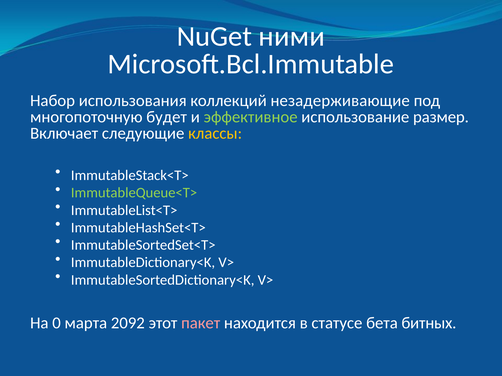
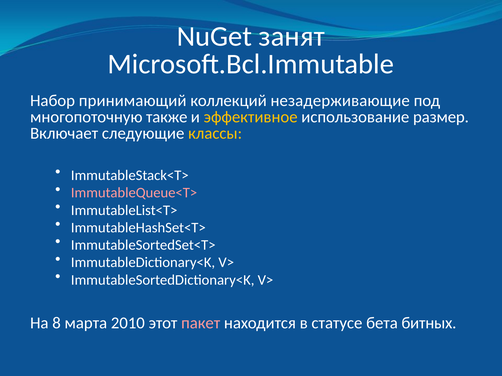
ними: ними -> занят (292, 36)
использования: использования -> принимающий (133, 101)
будет: будет -> также (167, 117)
эффективное colour: light green -> yellow (251, 117)
ImmutableQueue<T> colour: light green -> pink (134, 193)
0: 0 -> 8 (57, 323)
2092: 2092 -> 2010 (128, 323)
